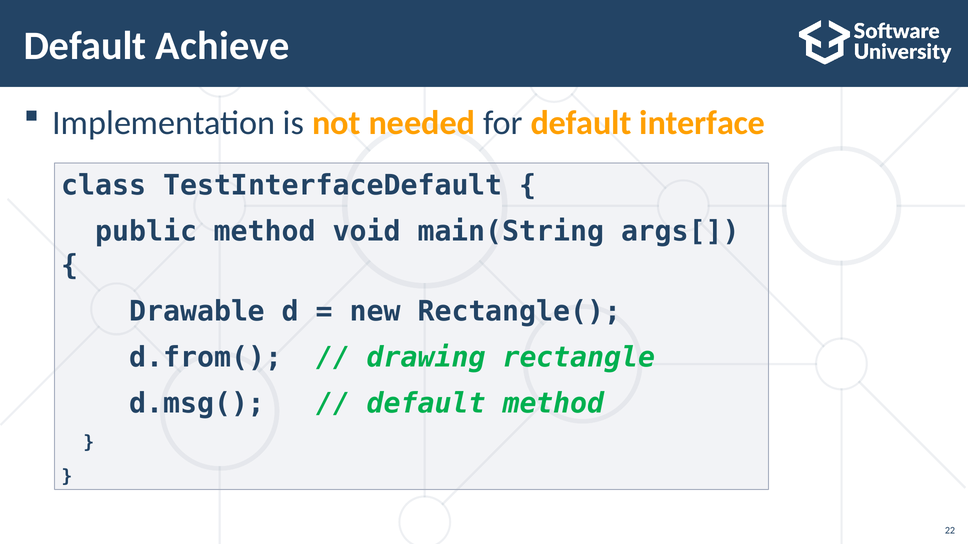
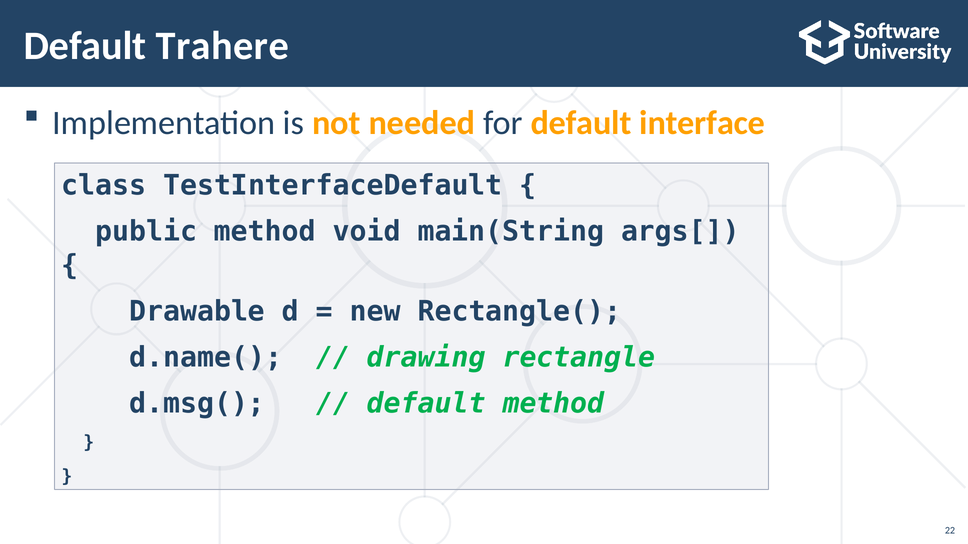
Achieve: Achieve -> Trahere (222, 46)
d.from(: d.from( -> d.name( (206, 358)
